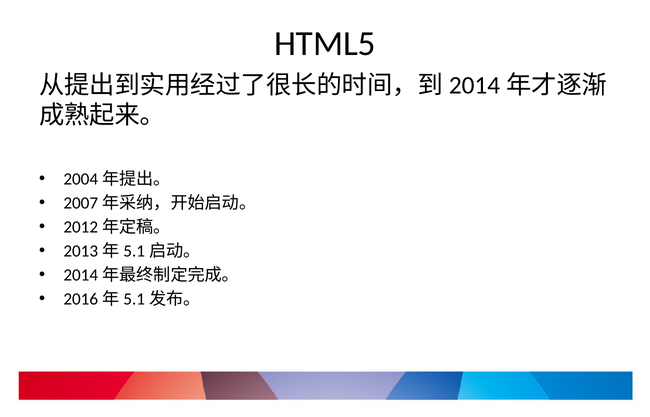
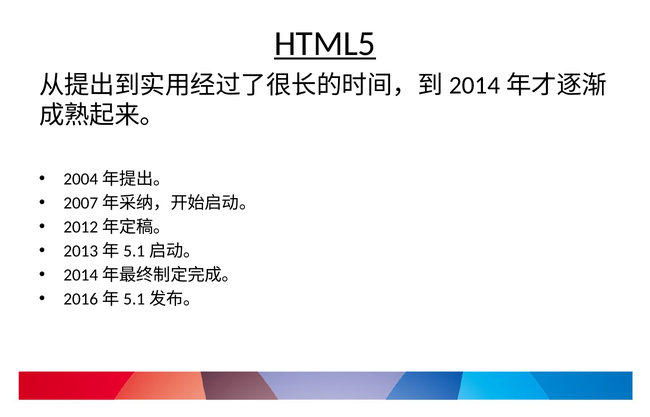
HTML5 underline: none -> present (325, 44)
